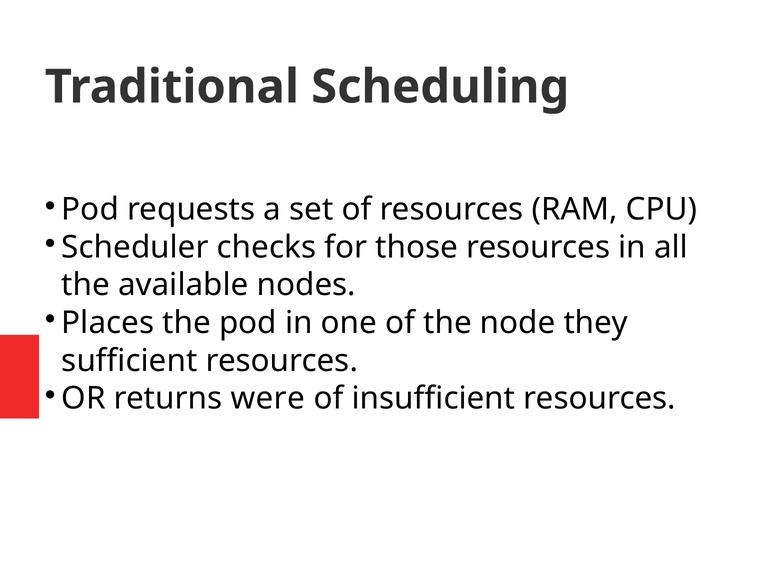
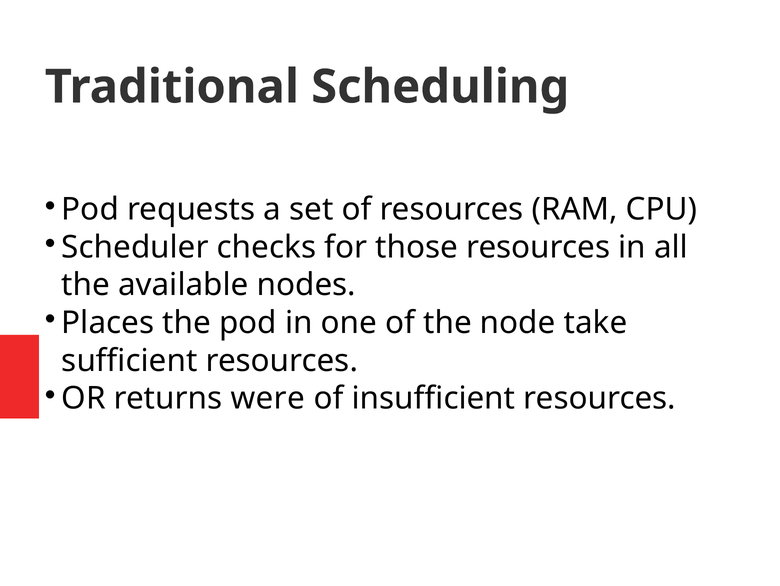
they: they -> take (596, 322)
